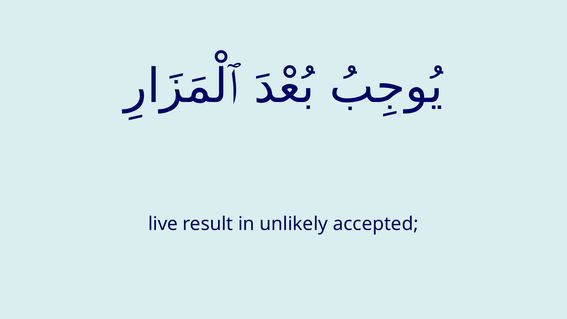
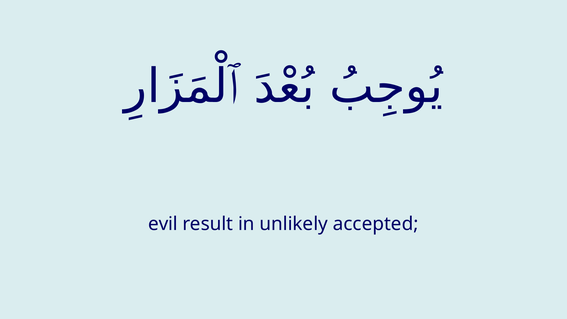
live: live -> evil (163, 224)
